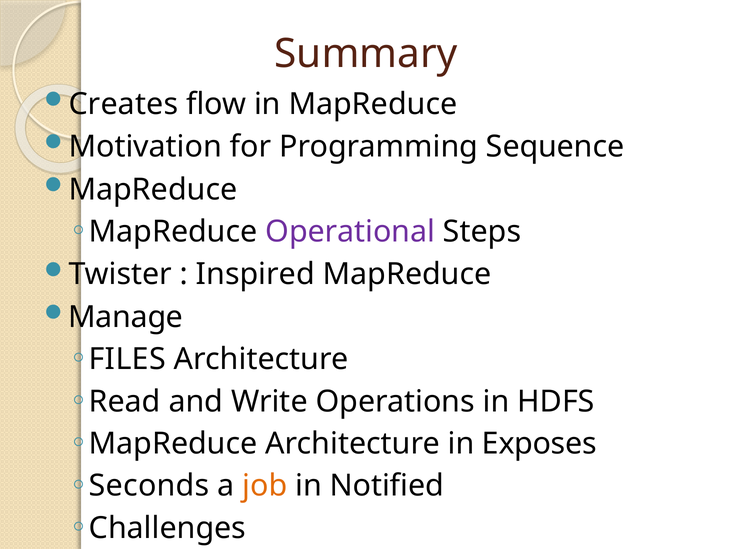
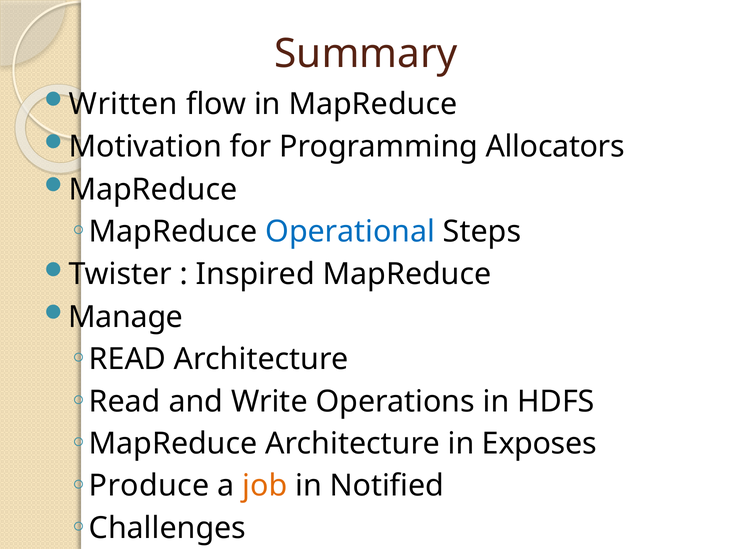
Creates: Creates -> Written (123, 104)
Sequence: Sequence -> Allocators (555, 147)
Operational colour: purple -> blue (350, 231)
FILES: FILES -> READ (127, 359)
Seconds: Seconds -> Produce (149, 485)
